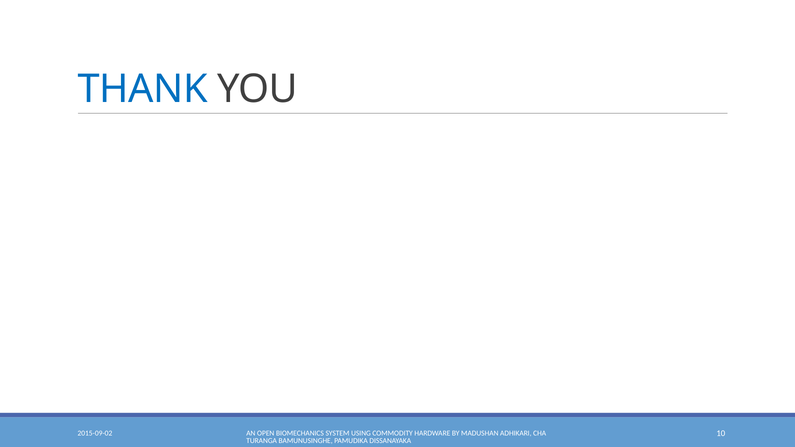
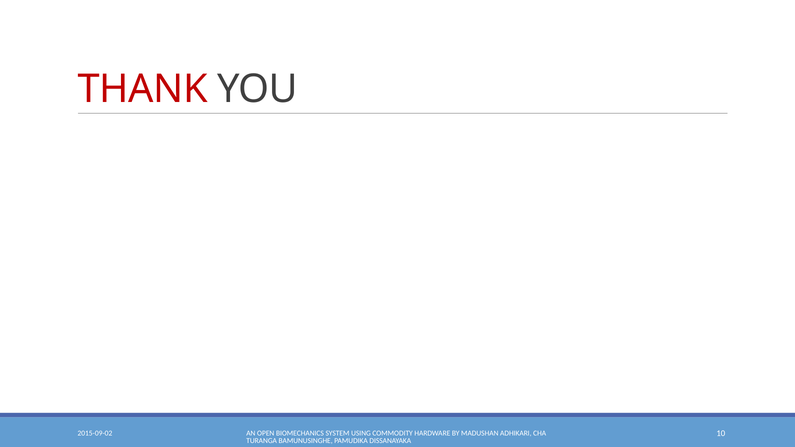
THANK colour: blue -> red (143, 89)
